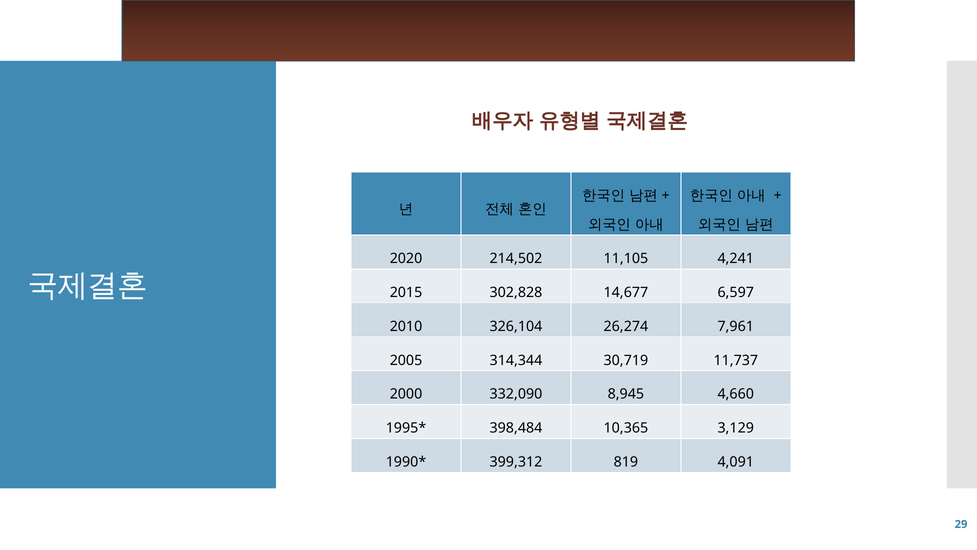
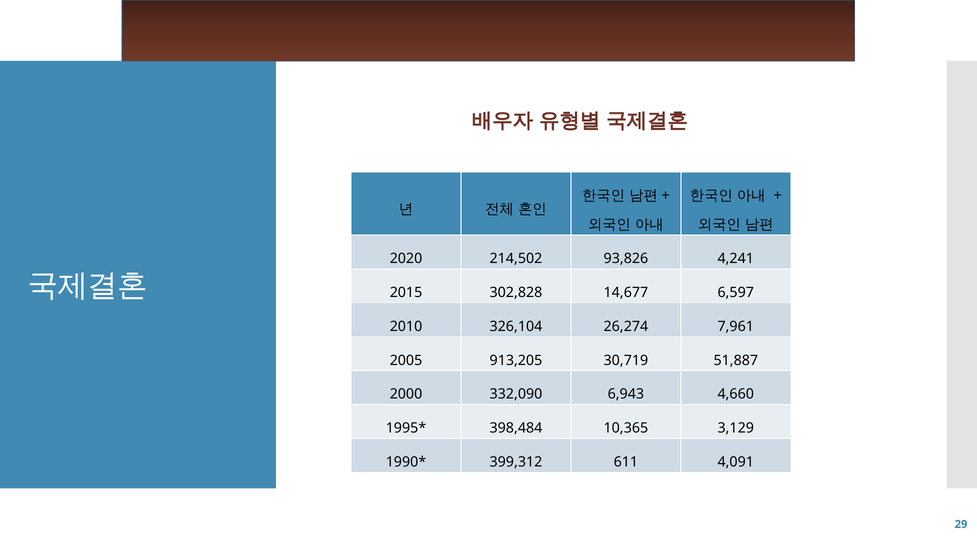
11,105: 11,105 -> 93,826 (626, 258)
314,344: 314,344 -> 913,205 (516, 360)
11,737: 11,737 -> 51,887 (736, 360)
8,945: 8,945 -> 6,943 (626, 394)
819: 819 -> 611 (626, 462)
